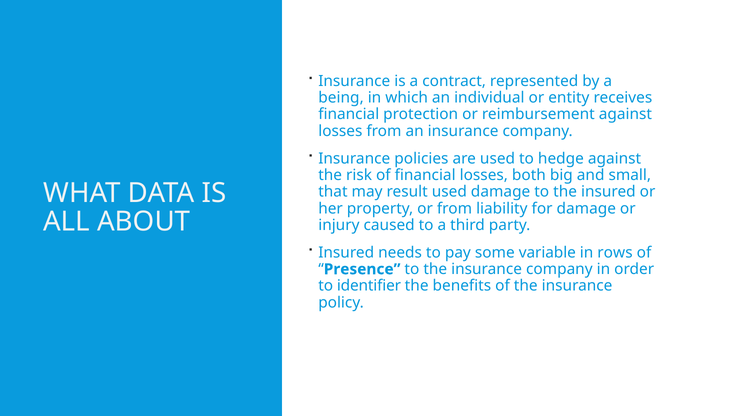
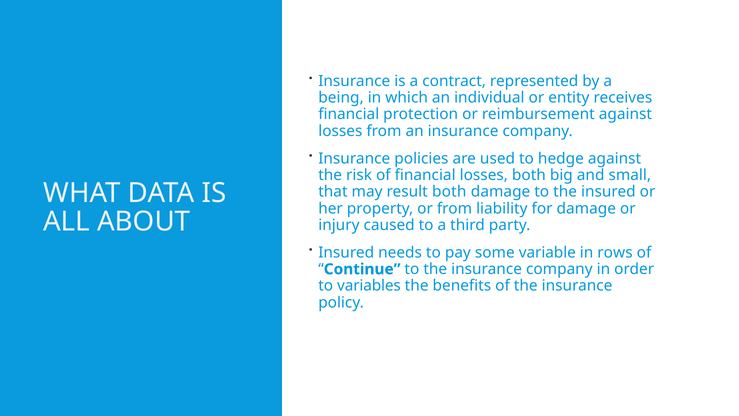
result used: used -> both (449, 192)
Presence: Presence -> Continue (362, 269)
identifier: identifier -> variables (369, 286)
